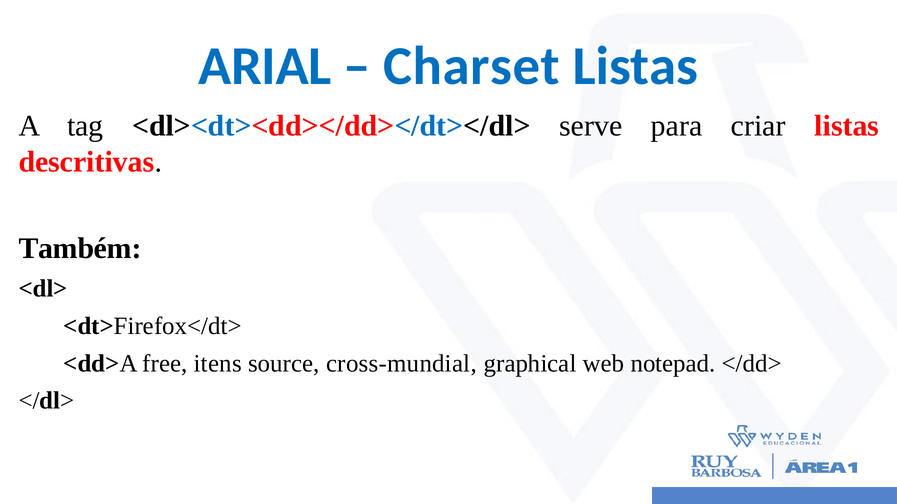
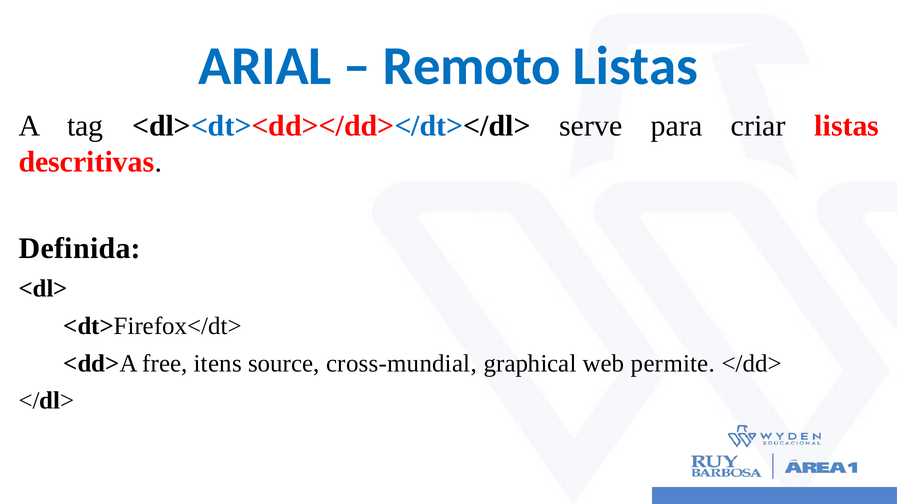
Charset: Charset -> Remoto (472, 66)
Também: Também -> Definida (80, 249)
notepad: notepad -> permite (673, 364)
